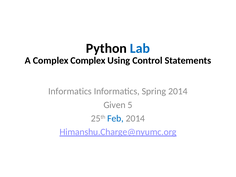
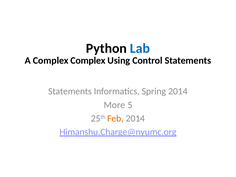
Informatics: Informatics -> Statements (70, 91)
Given: Given -> More (114, 105)
Feb colour: blue -> orange (115, 118)
